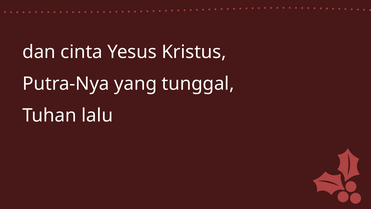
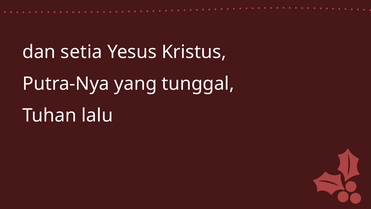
cinta: cinta -> setia (81, 52)
